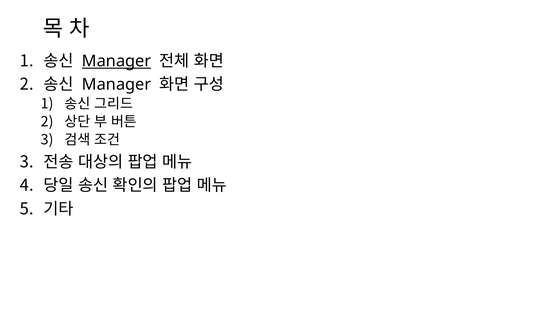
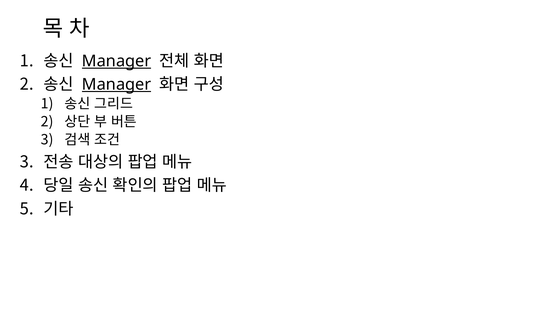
Manager underline: none -> present (117, 85)
